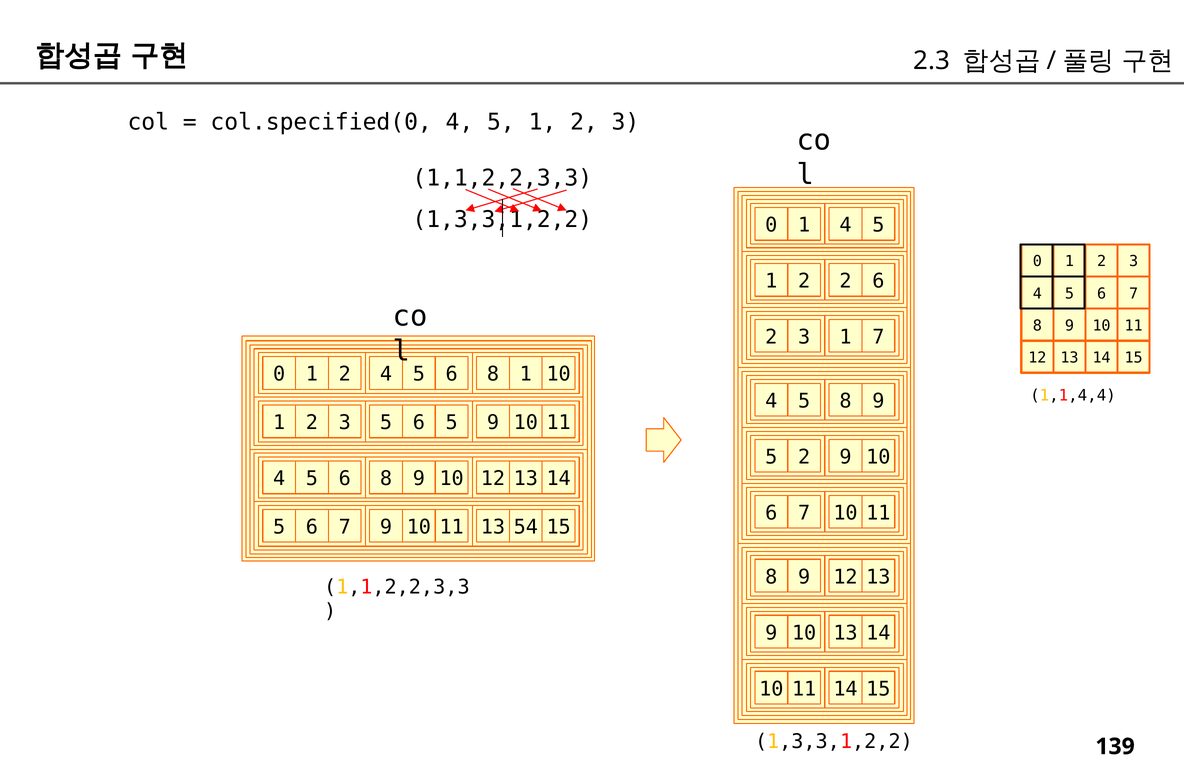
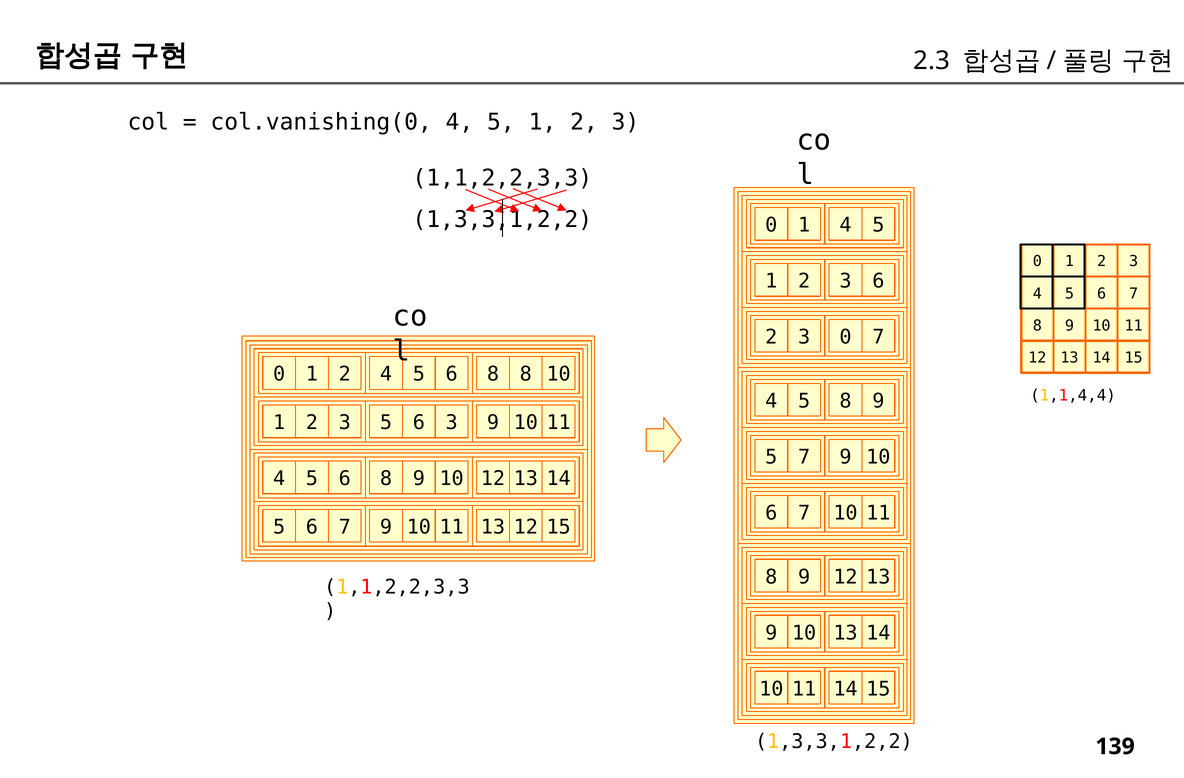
col.specified(0: col.specified(0 -> col.vanishing(0 (321, 122)
2: 2 -> 3 (846, 281)
1: 1 -> 0 (846, 337)
8 1: 1 -> 8 (526, 374)
6 5: 5 -> 3 (452, 423)
5 2: 2 -> 7 (804, 457)
13 54: 54 -> 12 (526, 527)
